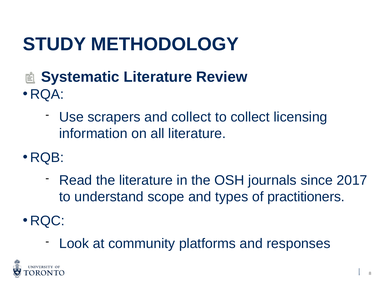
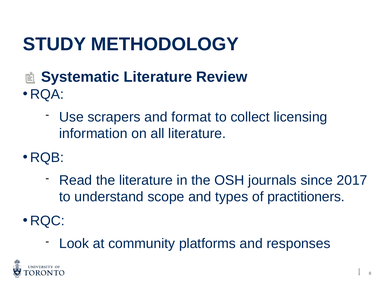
and collect: collect -> format (191, 117)
